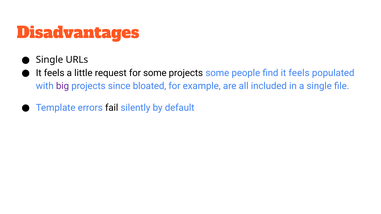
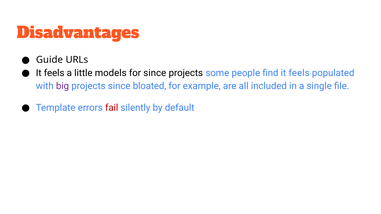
Single: Single -> Guide (49, 60)
request: request -> models (111, 73)
for some: some -> since (155, 73)
fail colour: black -> red (112, 108)
